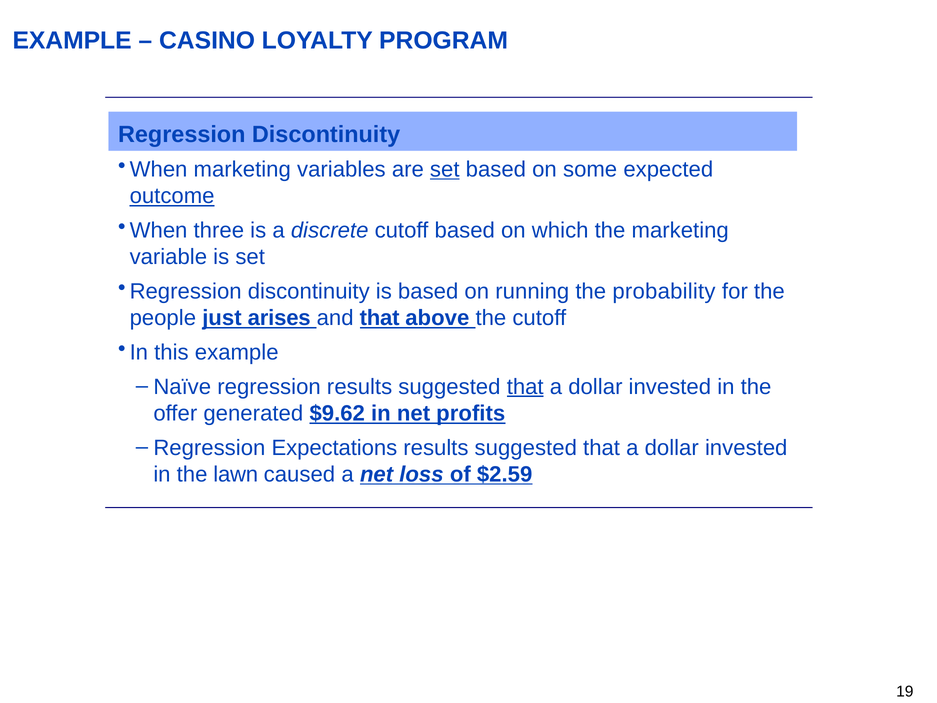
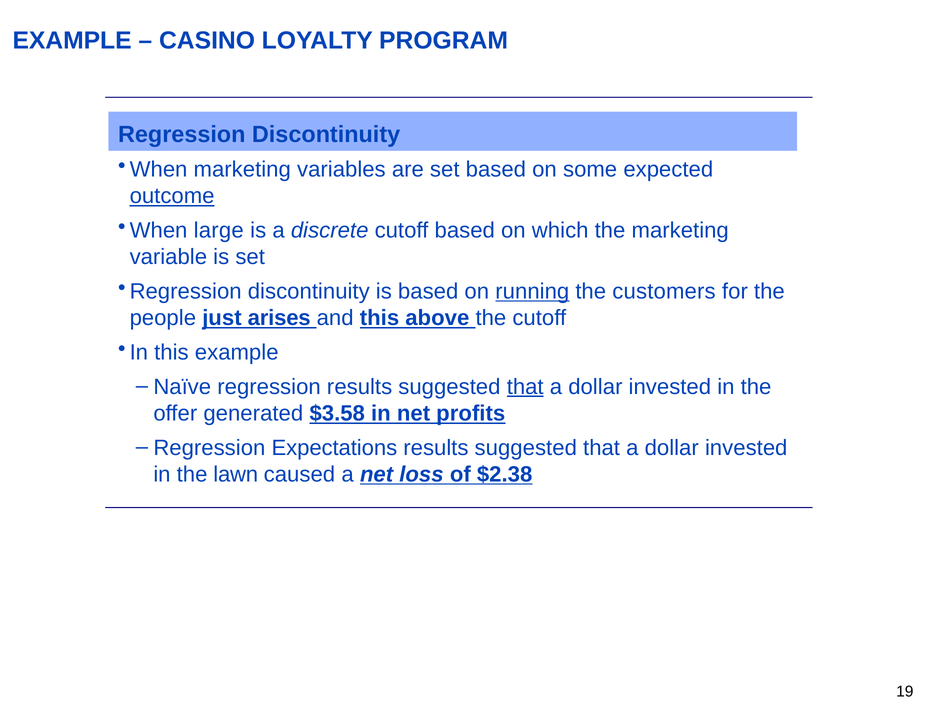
set underline: present -> none (445, 169)
three: three -> large (219, 230)
running underline: none -> present (532, 291)
probability: probability -> customers (664, 291)
and that: that -> this (380, 318)
$9.62: $9.62 -> $3.58 (337, 413)
$2.59: $2.59 -> $2.38 (505, 474)
